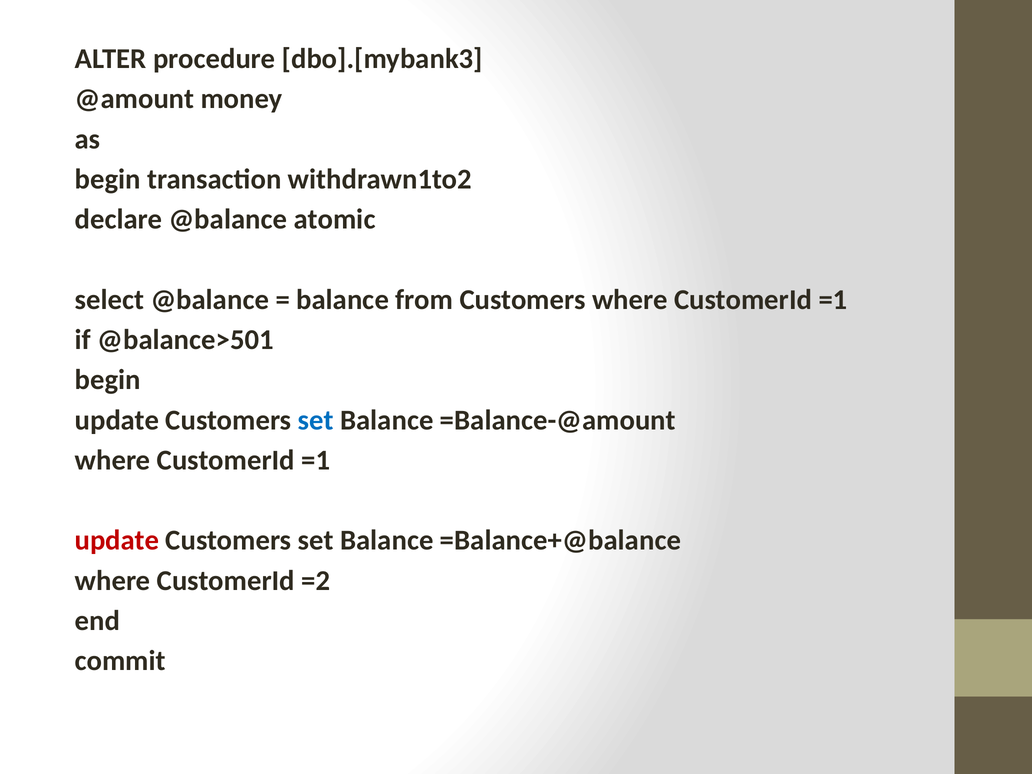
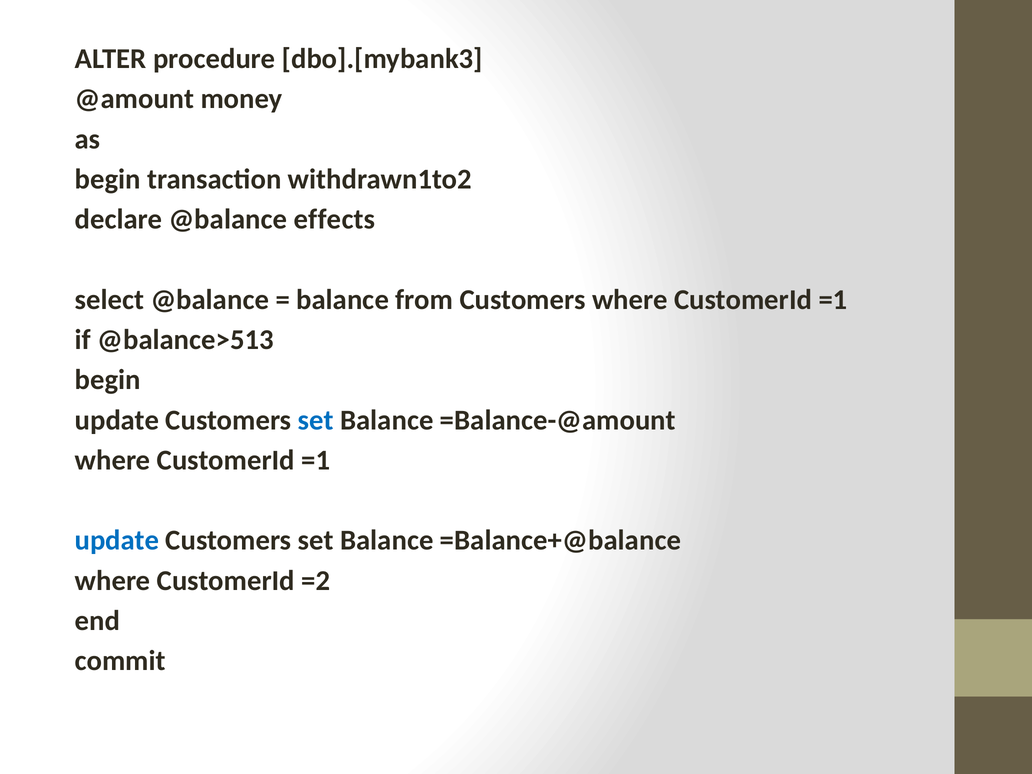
atomic: atomic -> effects (334, 219)
@balance>501: @balance>501 -> @balance>513 (186, 340)
update colour: red -> blue (117, 541)
